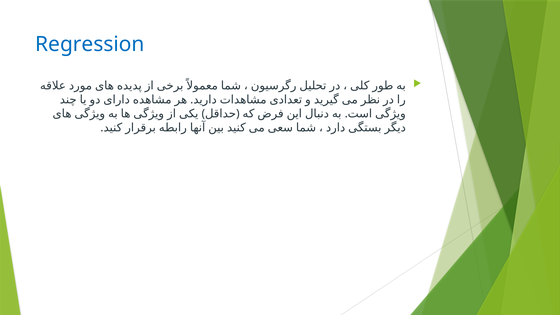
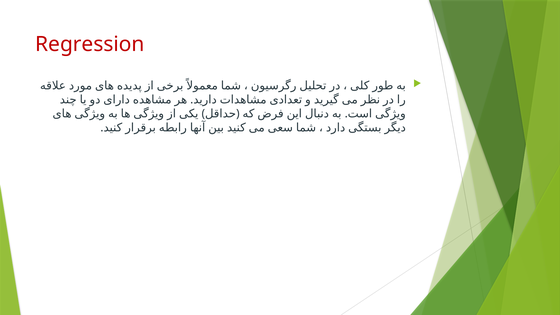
Regression colour: blue -> red (90, 44)
